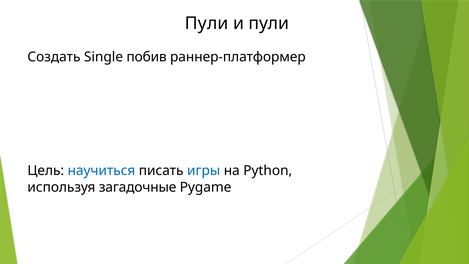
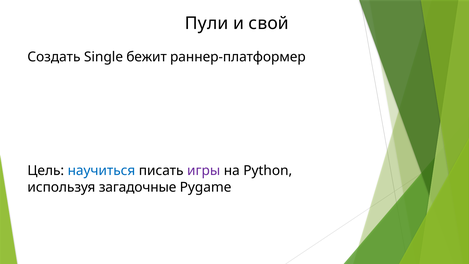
и пули: пули -> свой (269, 23)
побив: побив -> бежит (147, 57)
игры colour: blue -> purple (204, 171)
